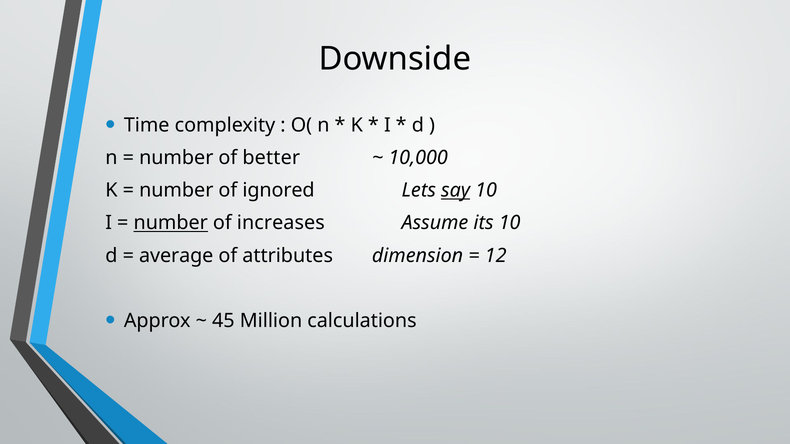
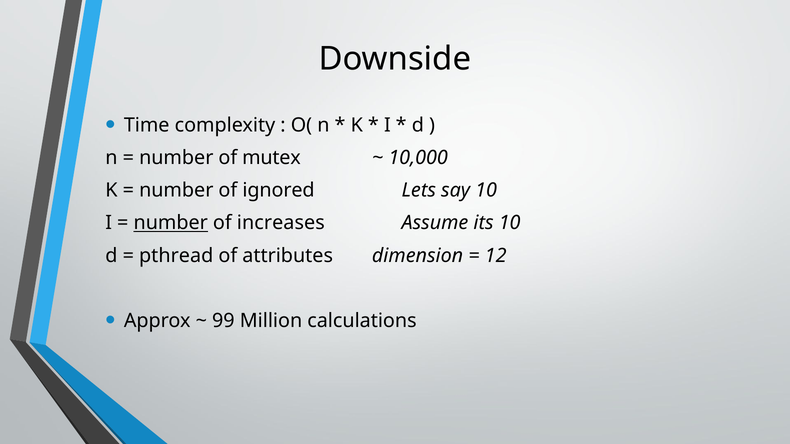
better: better -> mutex (271, 158)
say underline: present -> none (456, 191)
average: average -> pthread (176, 256)
45: 45 -> 99 (223, 321)
